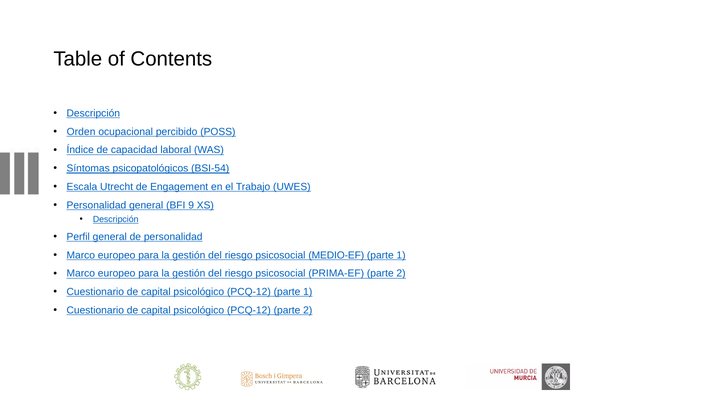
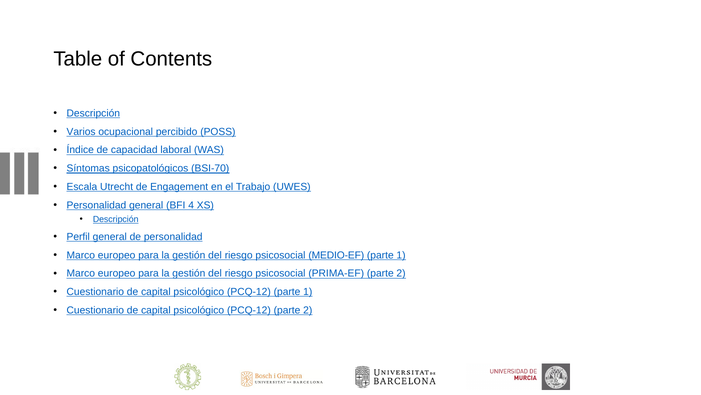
Orden: Orden -> Varios (81, 131)
BSI-54: BSI-54 -> BSI-70 (210, 168)
9: 9 -> 4 (191, 205)
